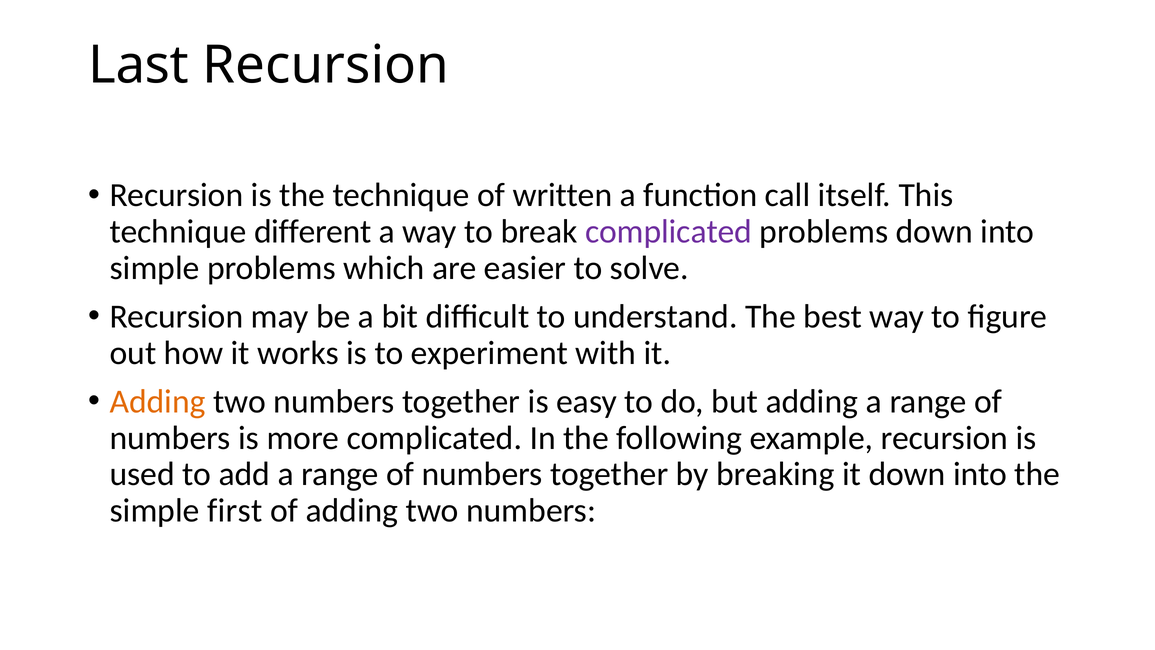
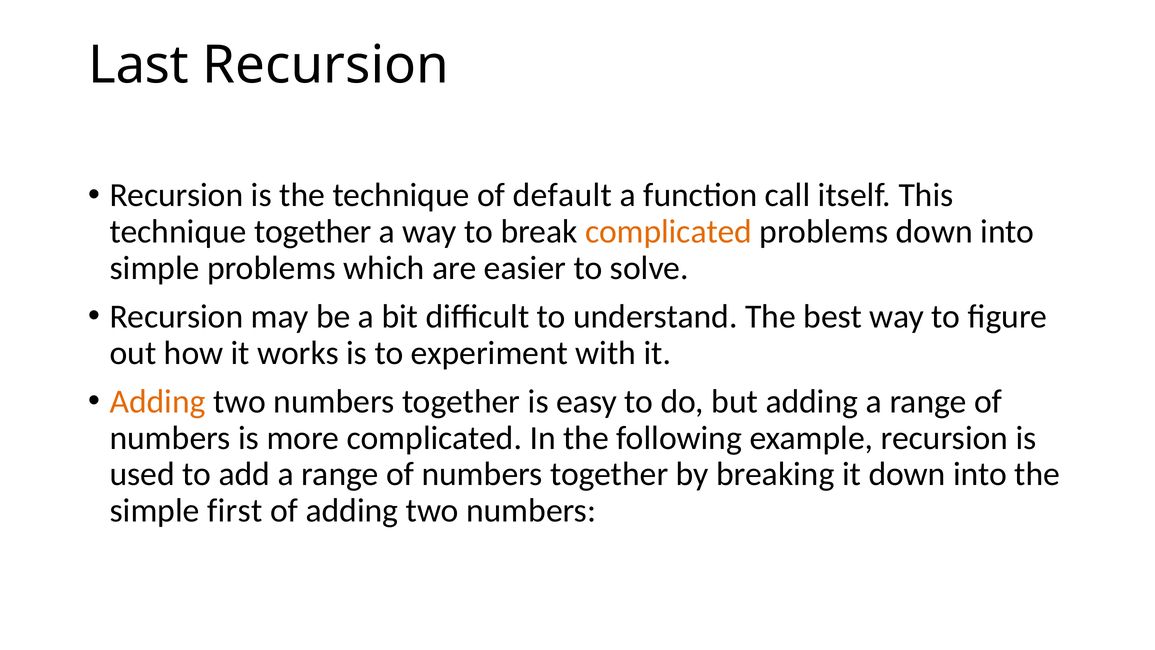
written: written -> default (562, 195)
technique different: different -> together (313, 232)
complicated colour: purple -> orange (669, 232)
